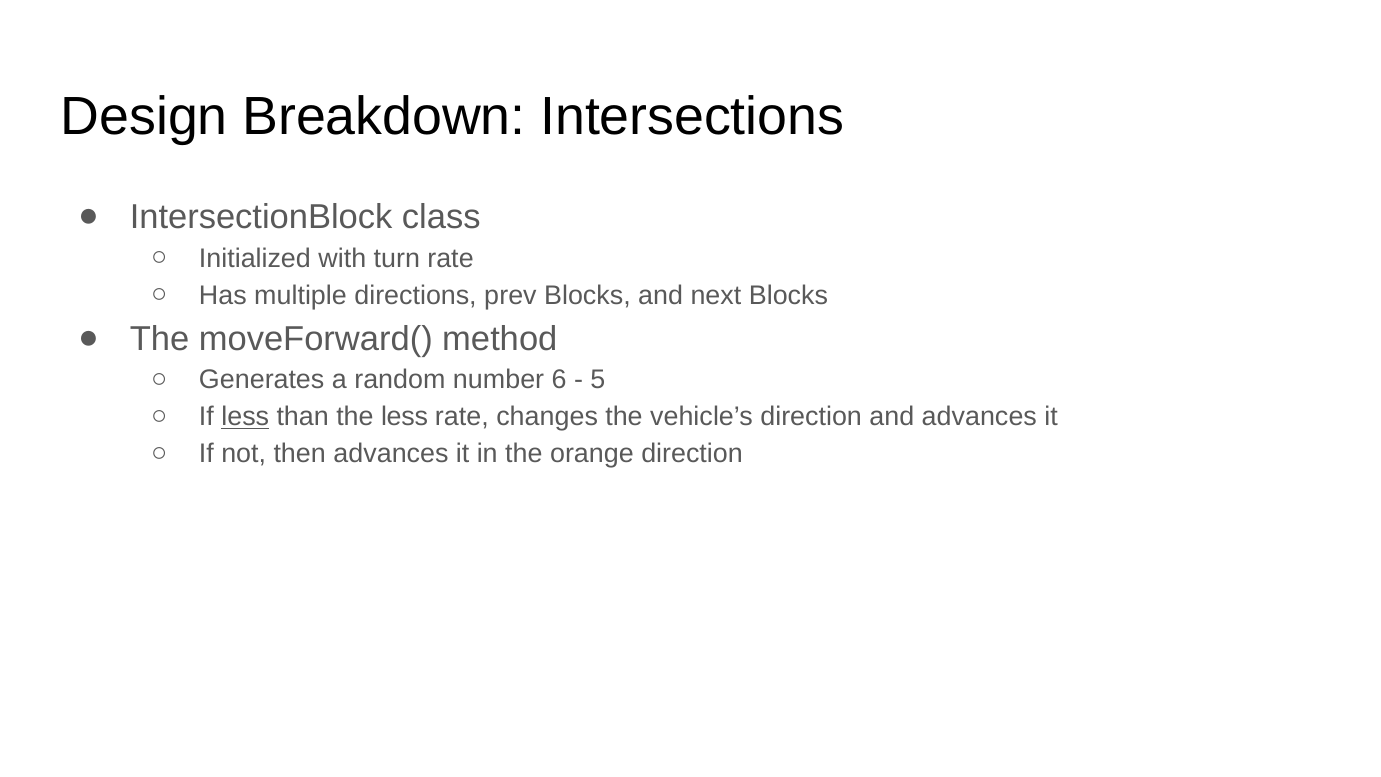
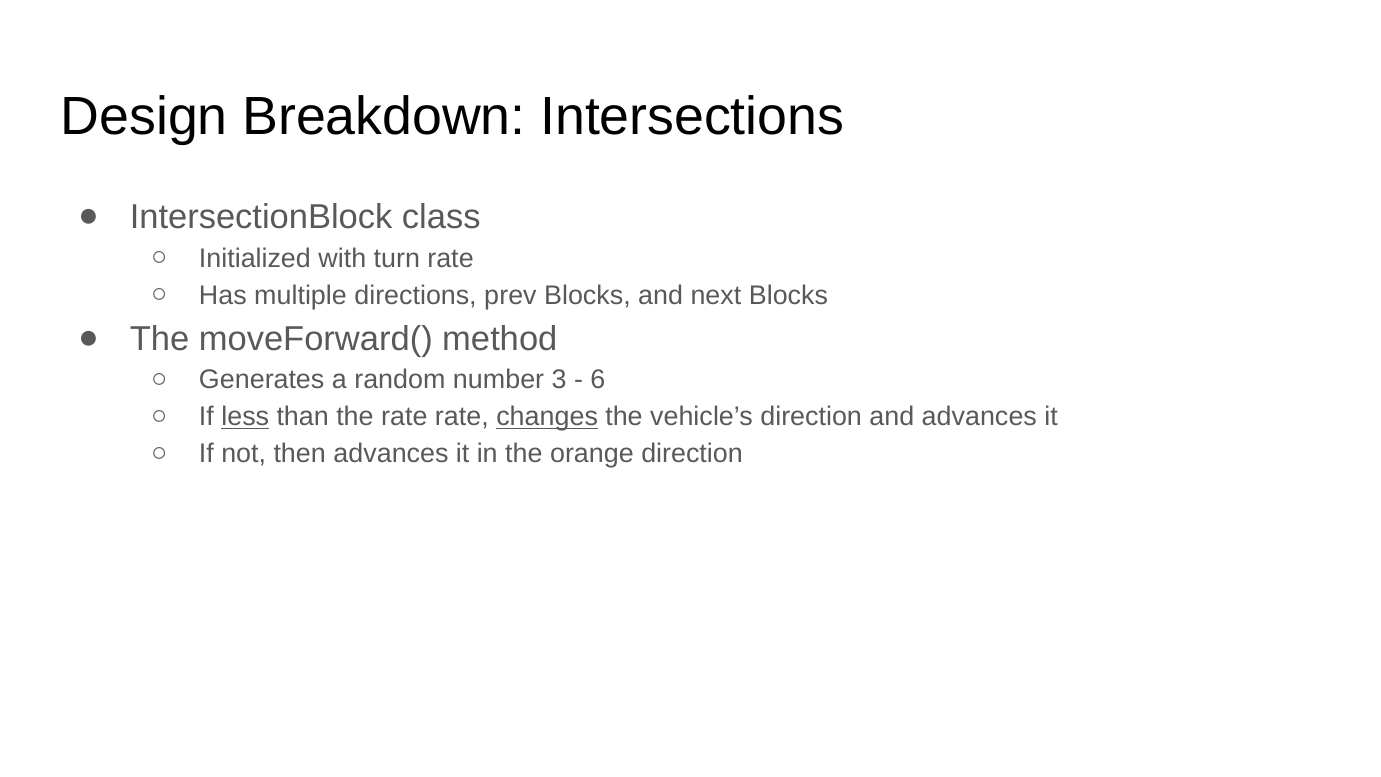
6: 6 -> 3 (559, 380)
5: 5 -> 6 (598, 380)
the less: less -> rate (404, 417)
changes underline: none -> present (547, 417)
